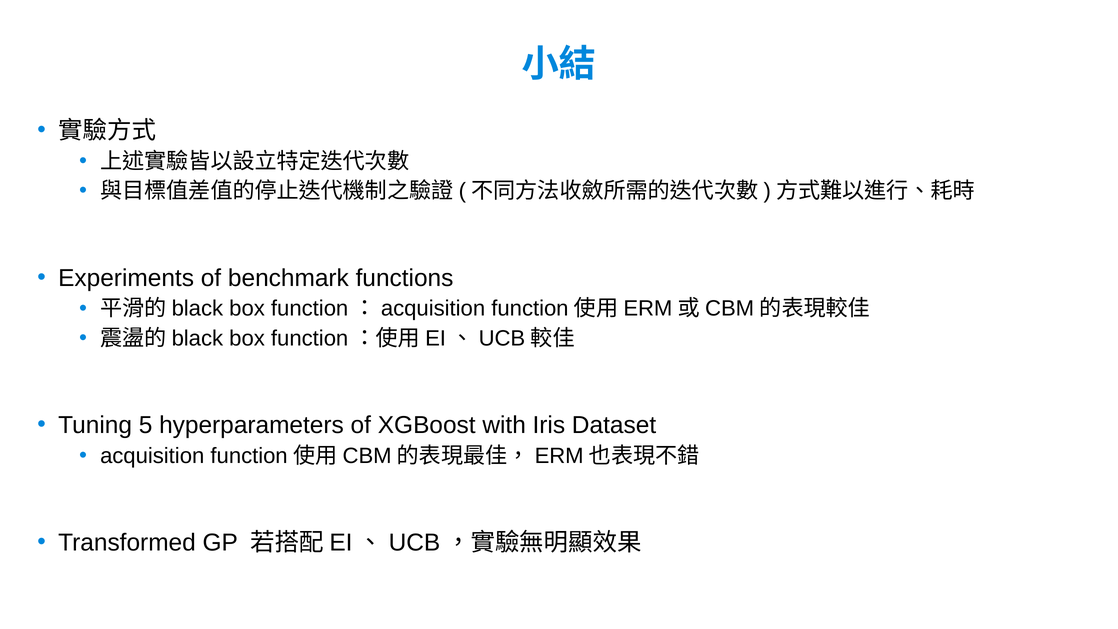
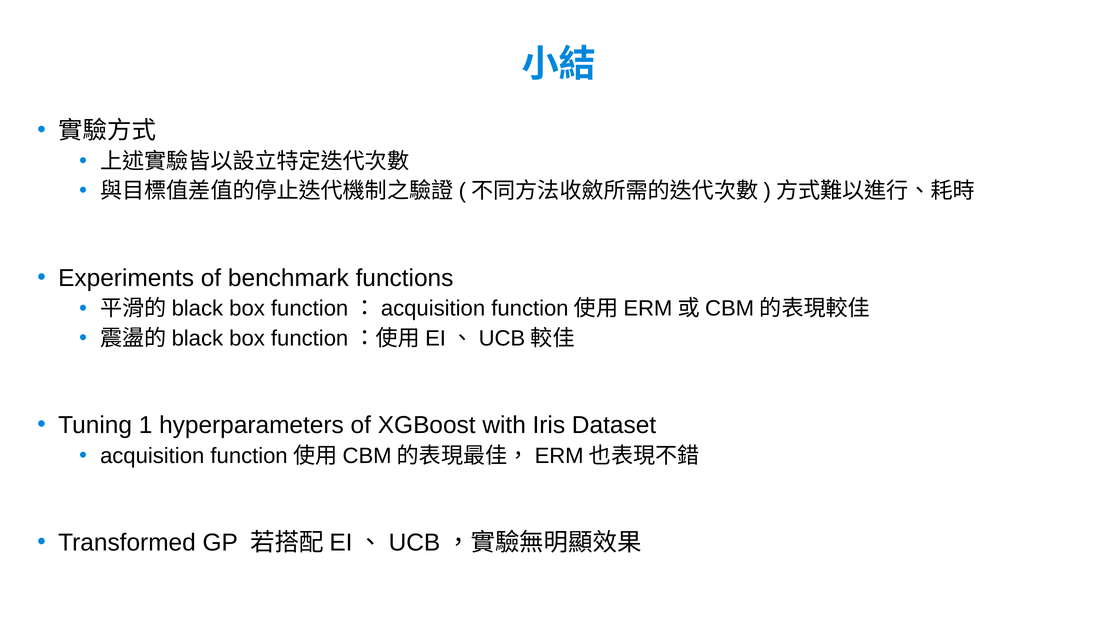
5: 5 -> 1 (146, 425)
